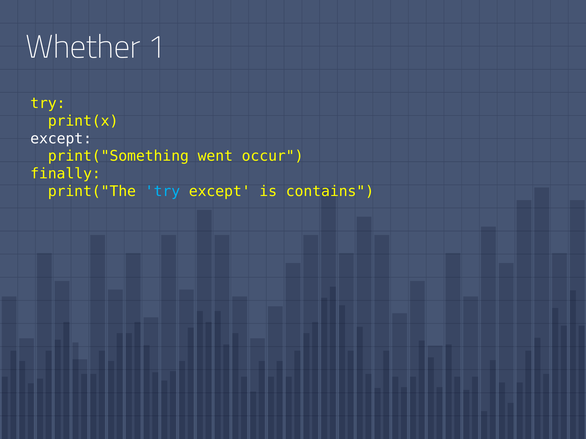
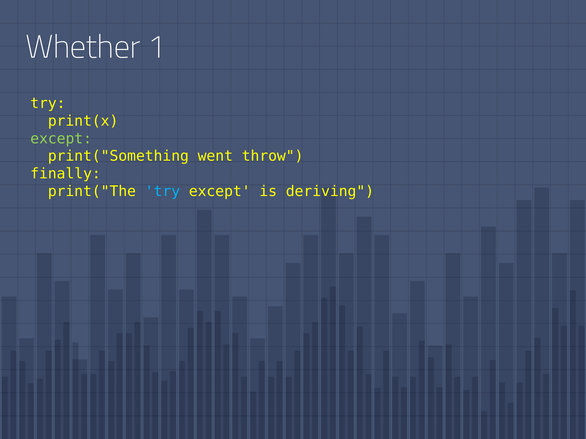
except colour: white -> light green (61, 139)
occur: occur -> throw (273, 156)
contains: contains -> deriving (330, 191)
